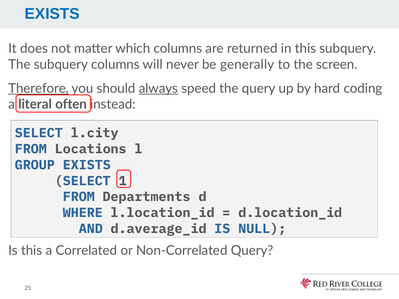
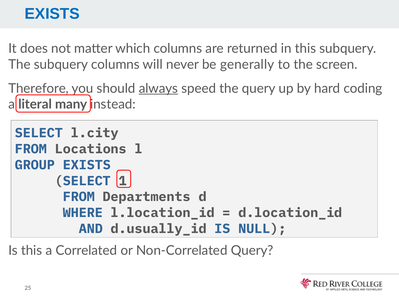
Therefore underline: present -> none (39, 88)
often: often -> many (71, 104)
d.average_id: d.average_id -> d.usually_id (159, 229)
